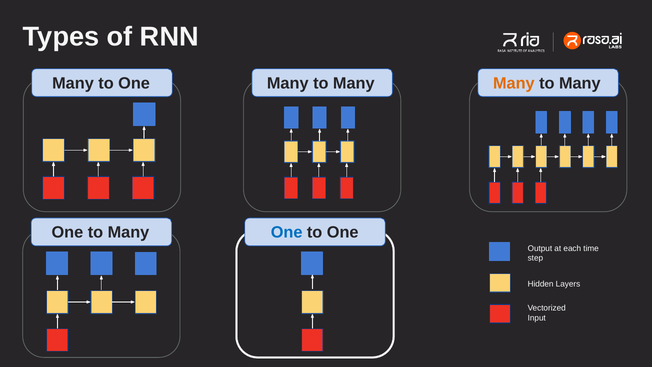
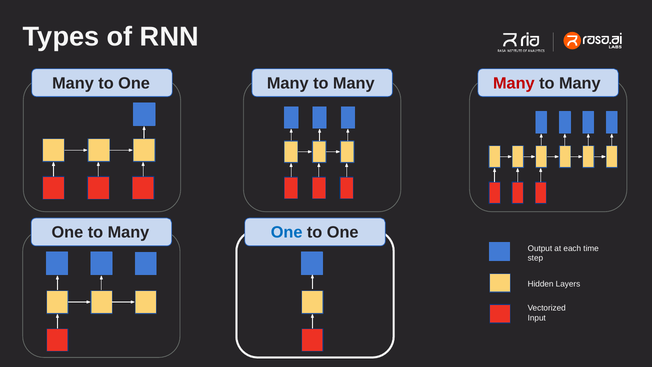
Many colour: orange -> red (514, 83)
